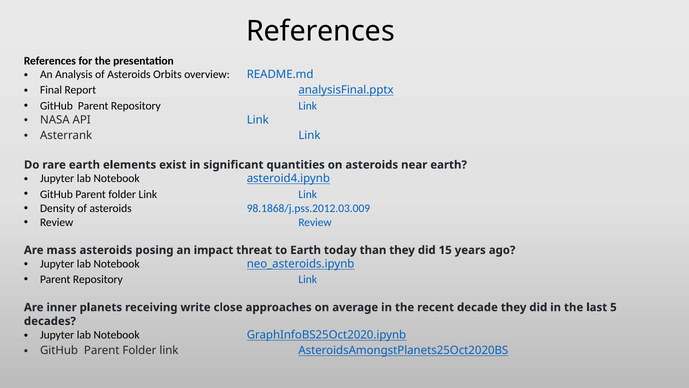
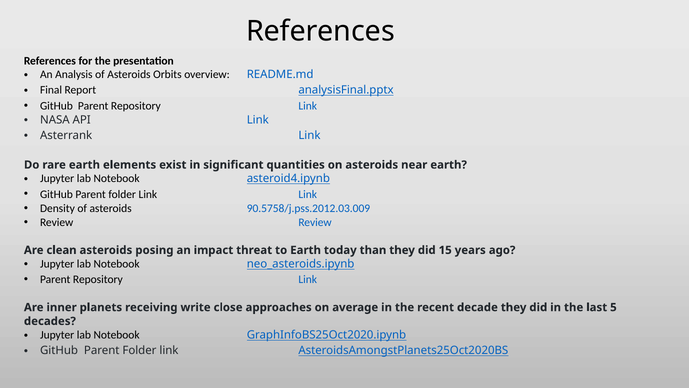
98.1868/j.pss.2012.03.009: 98.1868/j.pss.2012.03.009 -> 90.5758/j.pss.2012.03.009 (308, 208)
mass: mass -> clean (62, 250)
